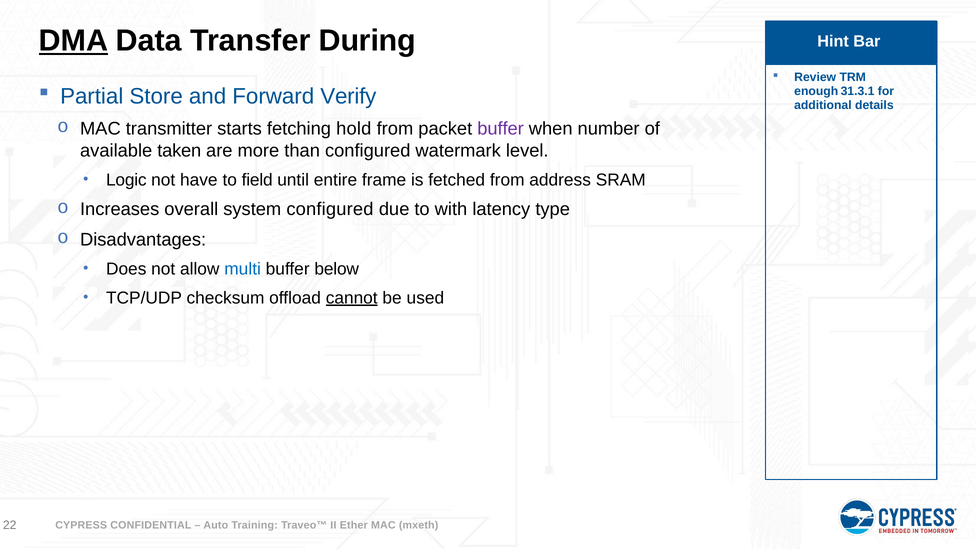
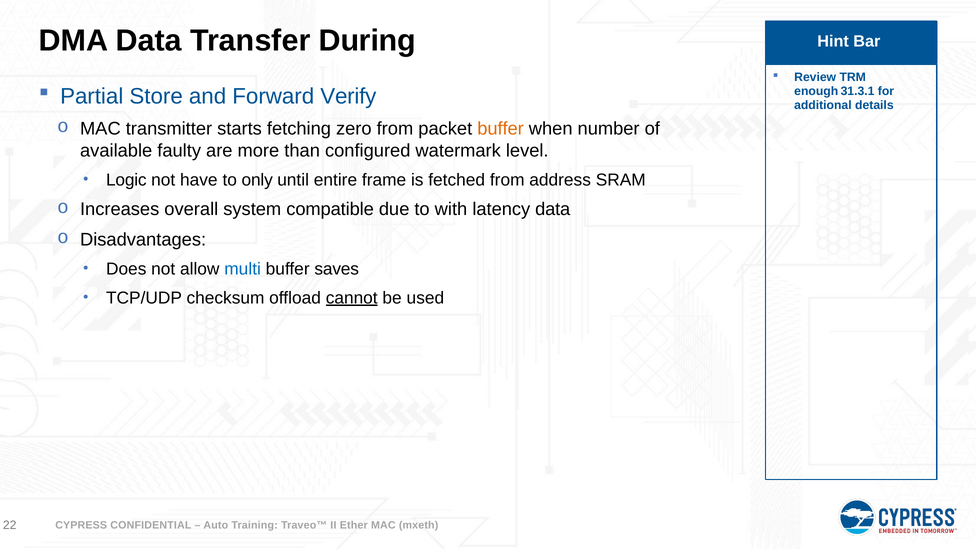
DMA underline: present -> none (73, 41)
hold: hold -> zero (354, 129)
buffer colour: purple -> orange (501, 129)
taken: taken -> faulty (179, 151)
field: field -> only (257, 180)
system configured: configured -> compatible (330, 209)
latency type: type -> data (553, 209)
below: below -> saves (337, 269)
